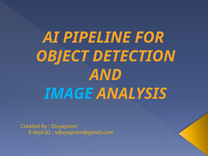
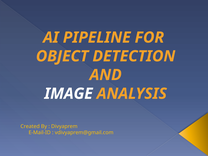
IMAGE colour: light blue -> white (69, 94)
